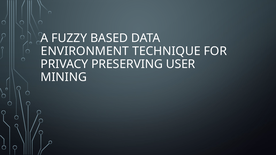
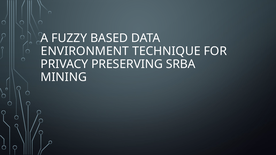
USER: USER -> SRBA (181, 64)
